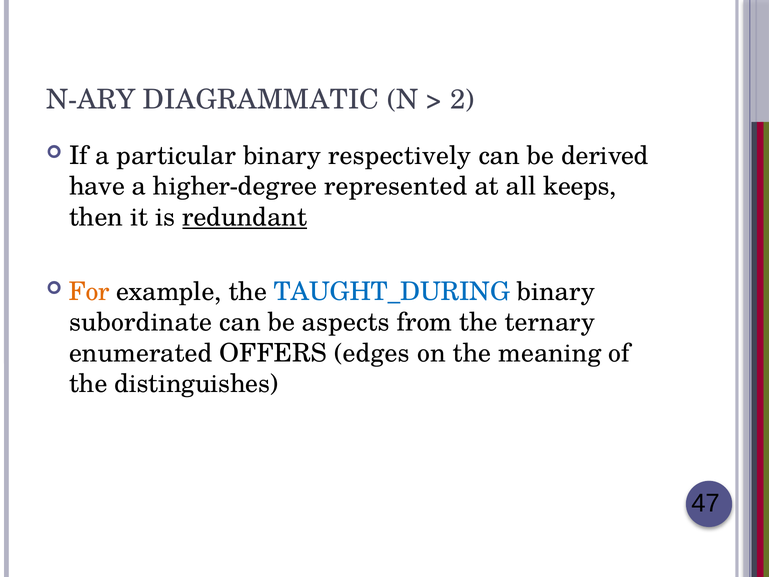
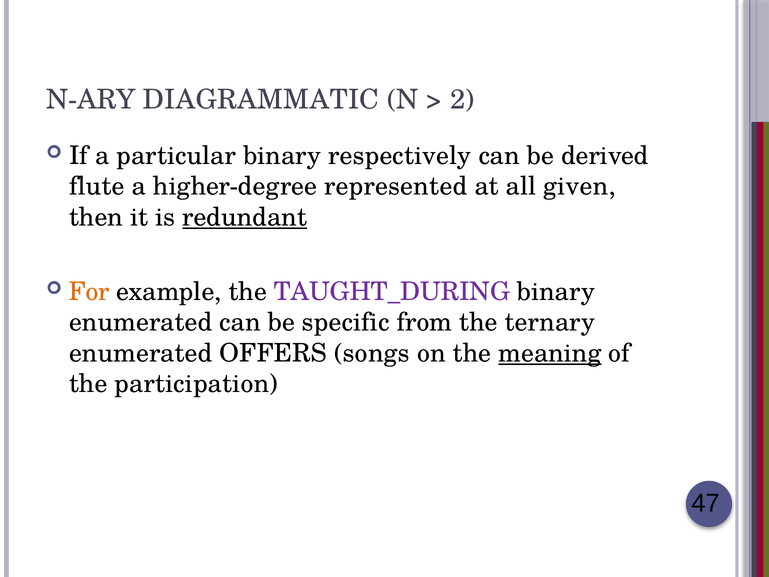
have: have -> flute (97, 186)
keeps: keeps -> given (580, 186)
TAUGHT_DURING colour: blue -> purple (392, 291)
subordinate: subordinate -> enumerated (141, 322)
aspects: aspects -> specific (346, 322)
edges: edges -> songs (372, 353)
meaning underline: none -> present (550, 353)
distinguishes: distinguishes -> participation (196, 384)
